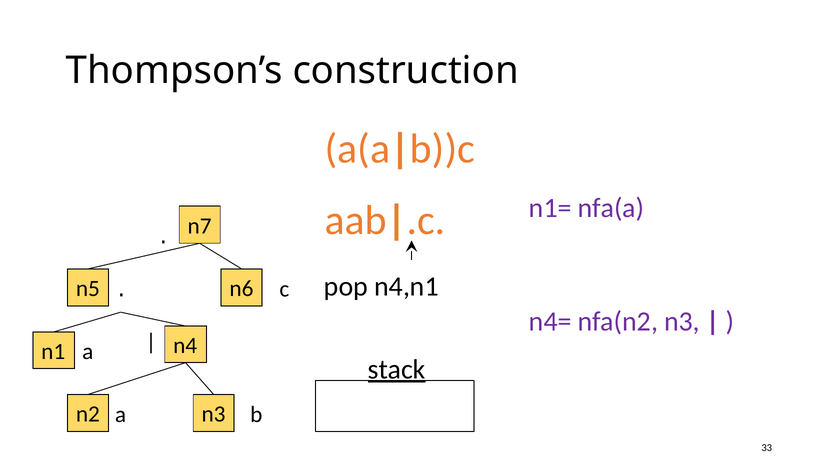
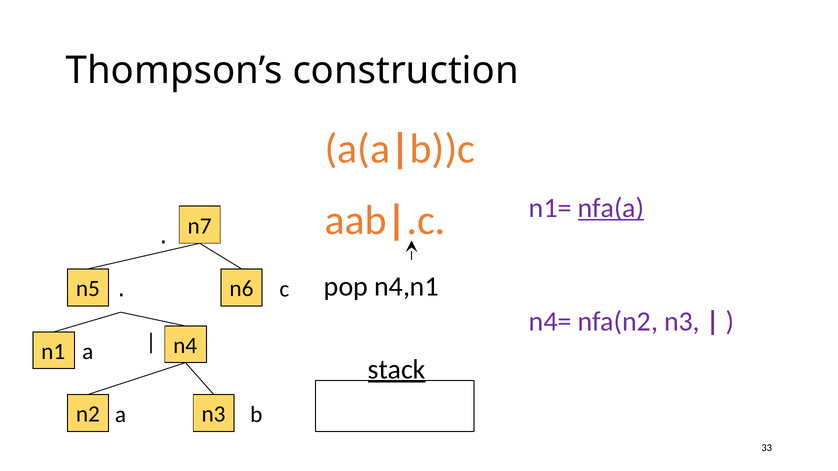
nfa(a underline: none -> present (611, 208)
